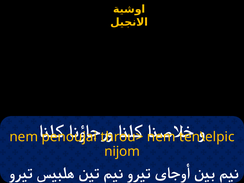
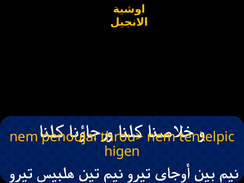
nijom: nijom -> higen (122, 151)
